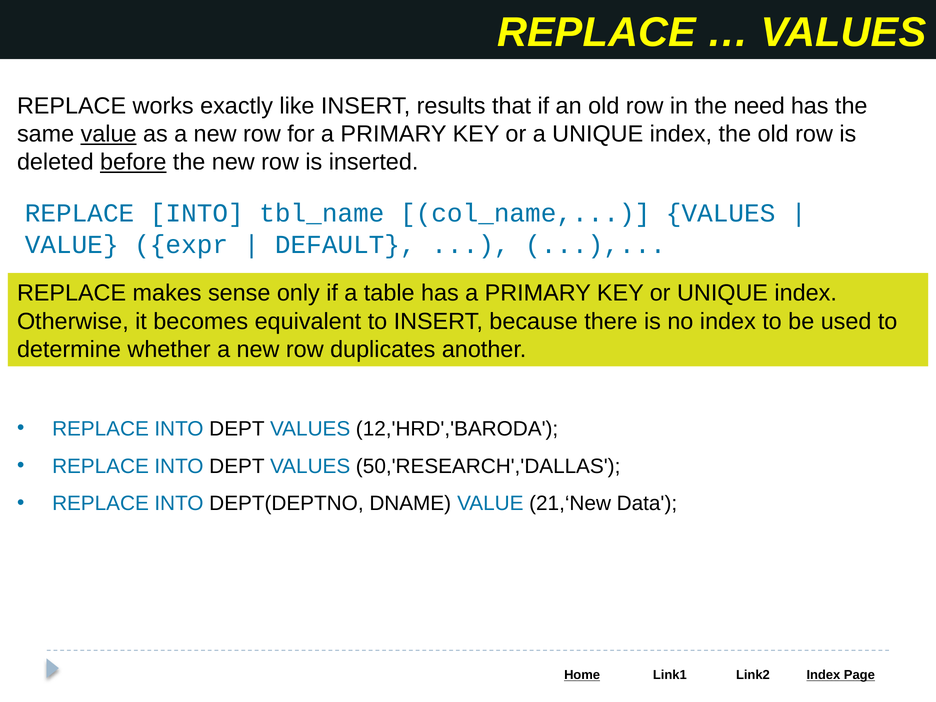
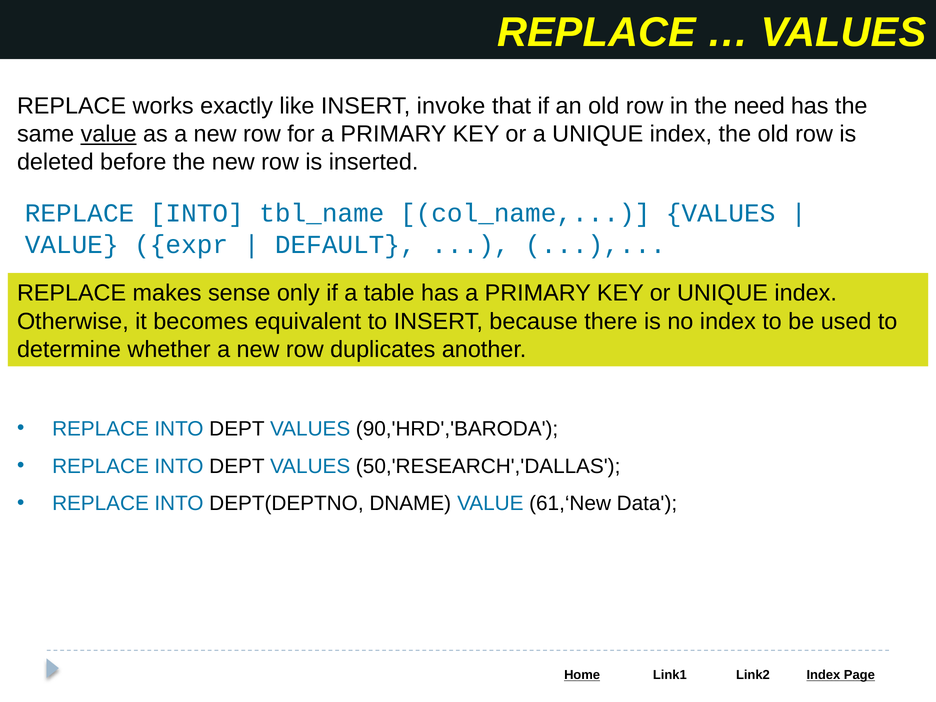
results: results -> invoke (451, 106)
before underline: present -> none (133, 162)
12,'HRD','BARODA: 12,'HRD','BARODA -> 90,'HRD','BARODA (457, 429)
21,‘New: 21,‘New -> 61,‘New (570, 504)
